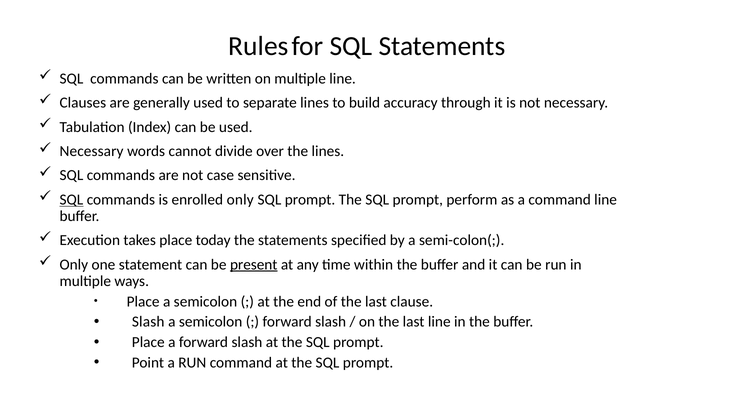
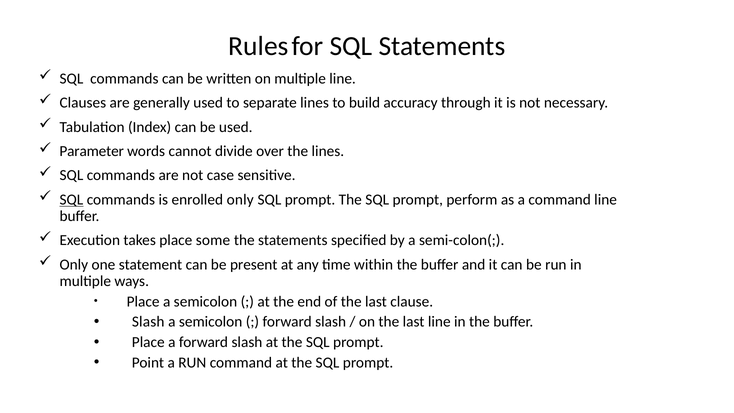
Necessary: Necessary -> Parameter (92, 151)
today: today -> some (213, 240)
present underline: present -> none (254, 264)
